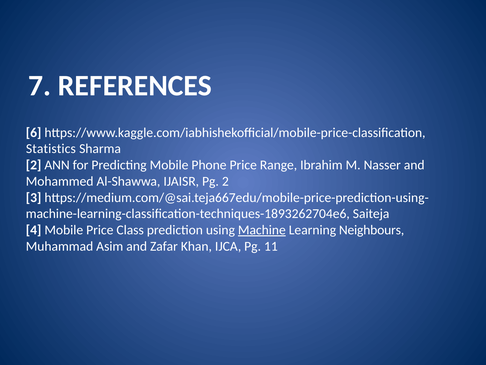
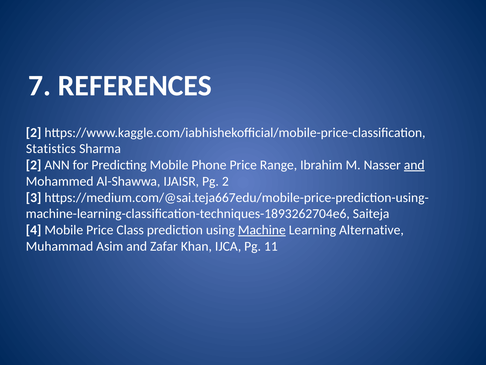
6: 6 -> 2 (34, 132)
and underline: none -> present (414, 165)
Neighbours: Neighbours -> Alternative (371, 230)
